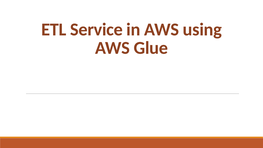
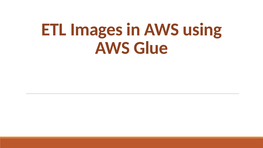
Service: Service -> Images (96, 30)
